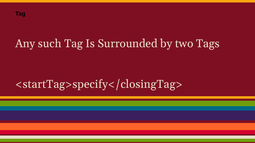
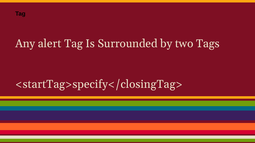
such: such -> alert (50, 44)
